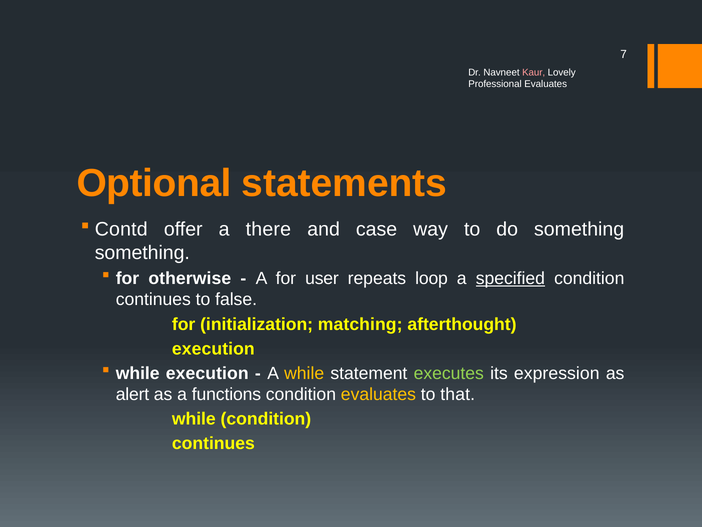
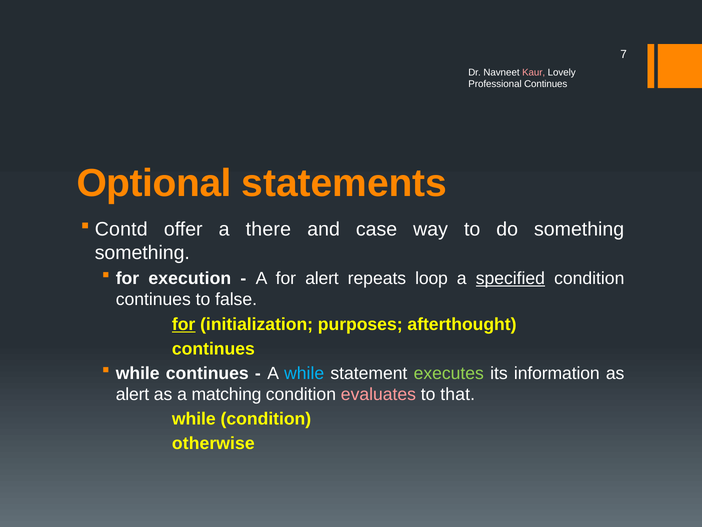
Professional Evaluates: Evaluates -> Continues (546, 84)
otherwise: otherwise -> execution (190, 278)
for user: user -> alert (322, 278)
for underline: none -> present (184, 324)
matching: matching -> purposes (360, 324)
execution: execution -> continues (213, 348)
while execution: execution -> continues (207, 373)
while colour: yellow -> light blue (304, 373)
expression: expression -> information (557, 373)
functions: functions -> matching (226, 394)
evaluates colour: yellow -> pink (378, 394)
continues: continues -> otherwise (213, 443)
